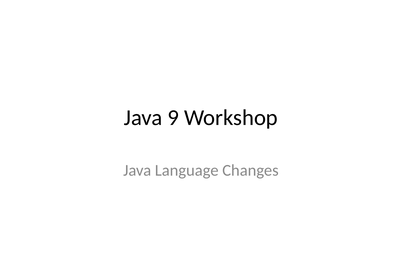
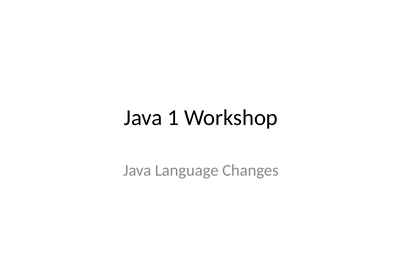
9: 9 -> 1 (173, 118)
